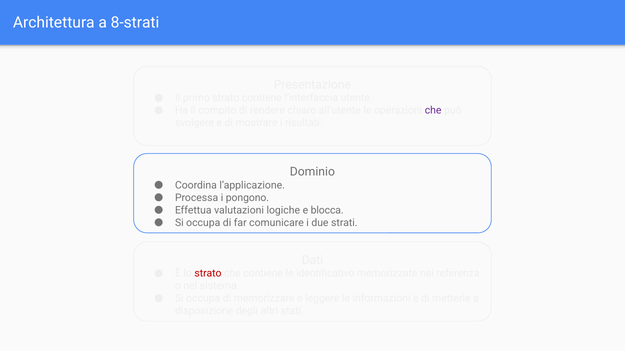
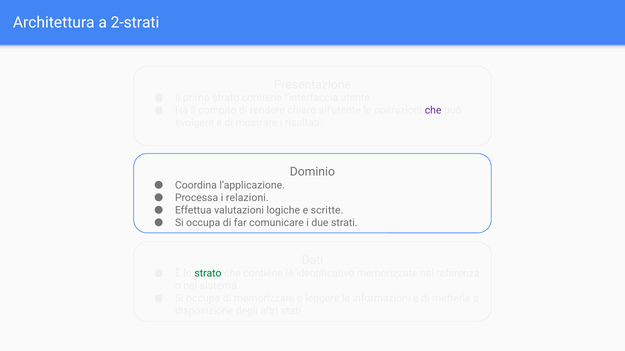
8-strati: 8-strati -> 2-strati (135, 23)
pongono: pongono -> relazioni (247, 198)
blocca: blocca -> scritte (327, 210)
strato colour: red -> green (208, 274)
